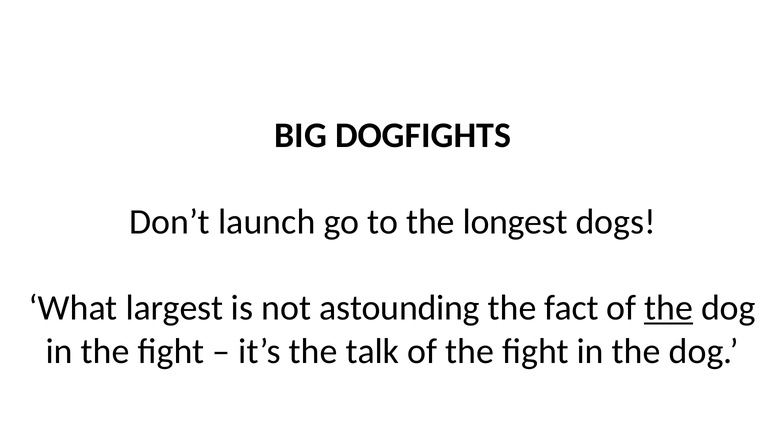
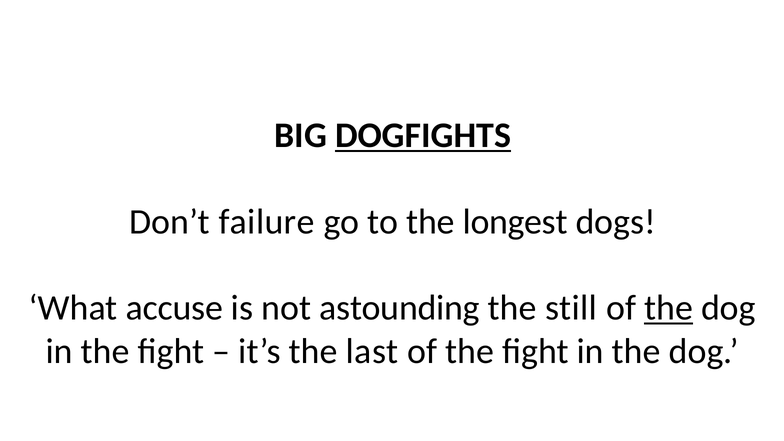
DOGFIGHTS underline: none -> present (423, 136)
launch: launch -> failure (267, 222)
largest: largest -> accuse (174, 308)
fact: fact -> still (571, 308)
talk: talk -> last (372, 351)
